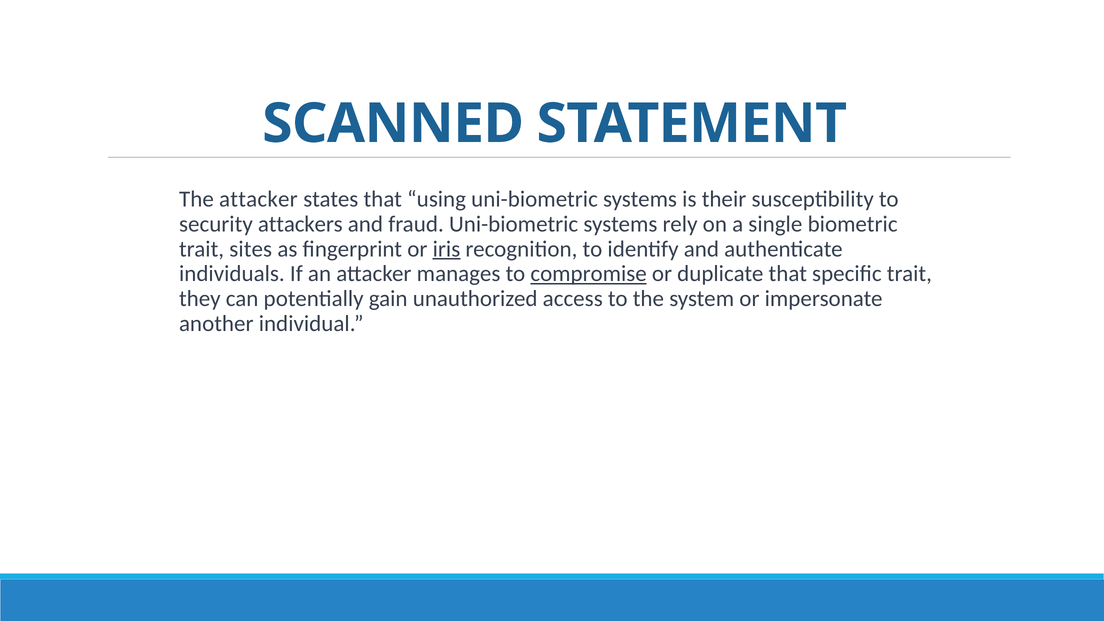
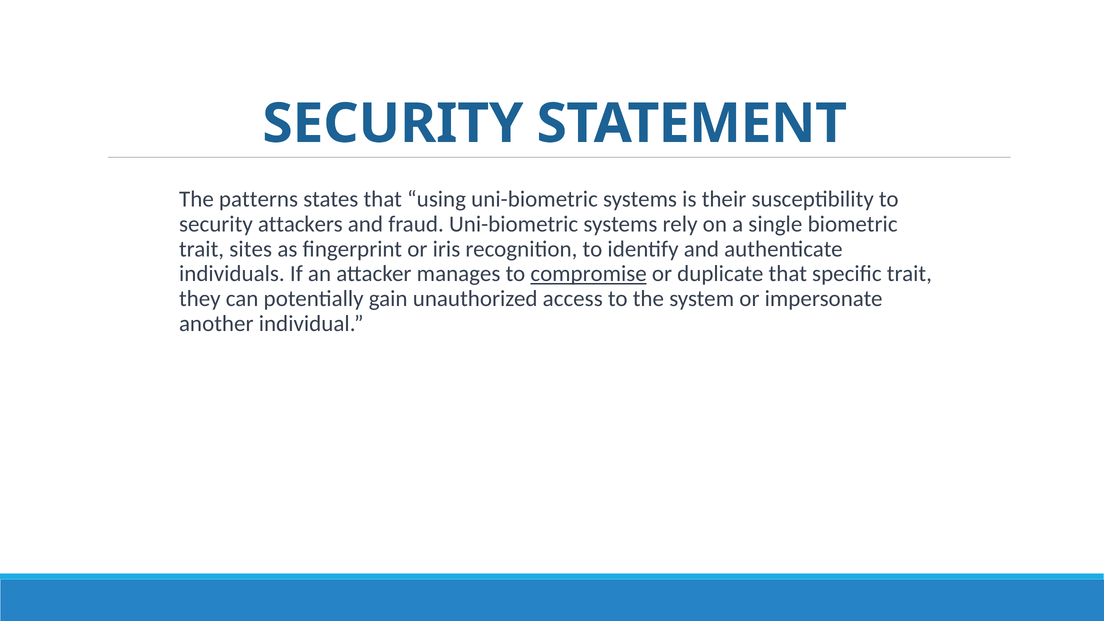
SCANNED: SCANNED -> SECURITY (393, 124)
The attacker: attacker -> patterns (259, 199)
iris underline: present -> none (446, 249)
